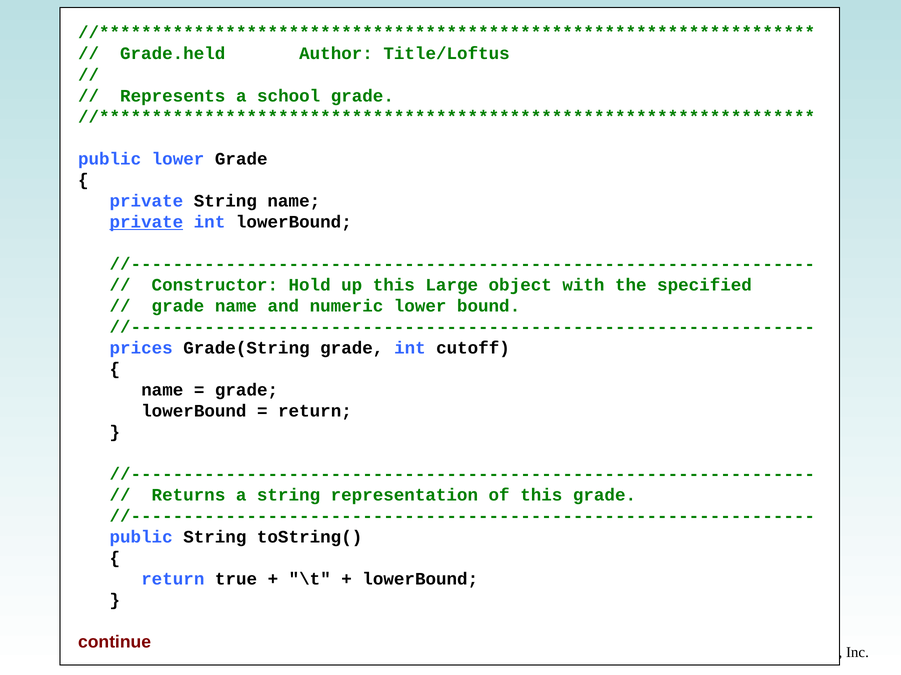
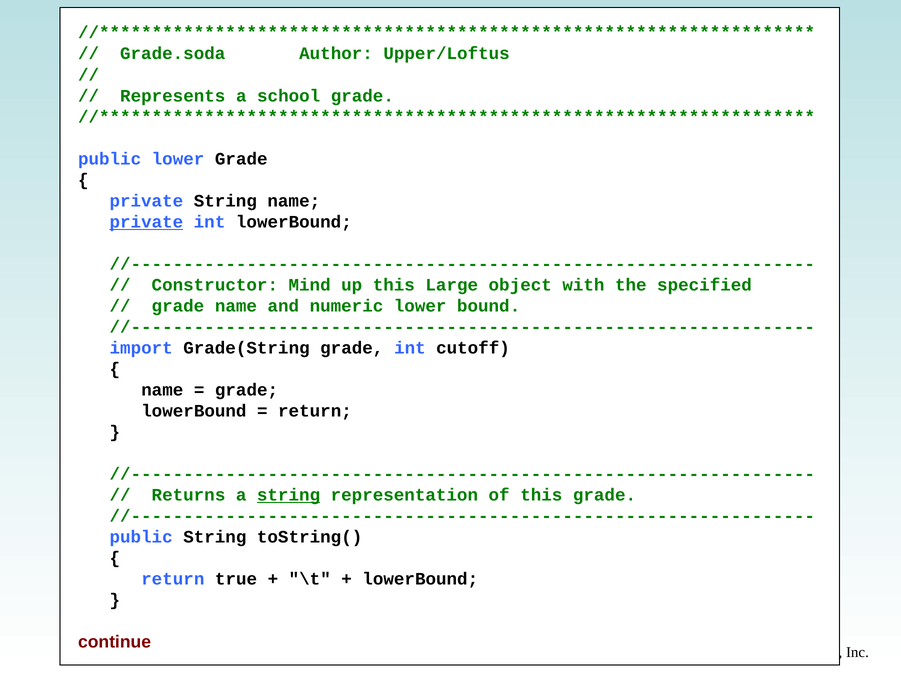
Grade.held: Grade.held -> Grade.soda (173, 54)
Title/Loftus: Title/Loftus -> Upper/Loftus (447, 54)
Hold: Hold -> Mind (310, 285)
prices: prices -> import (141, 348)
string underline: none -> present (289, 496)
